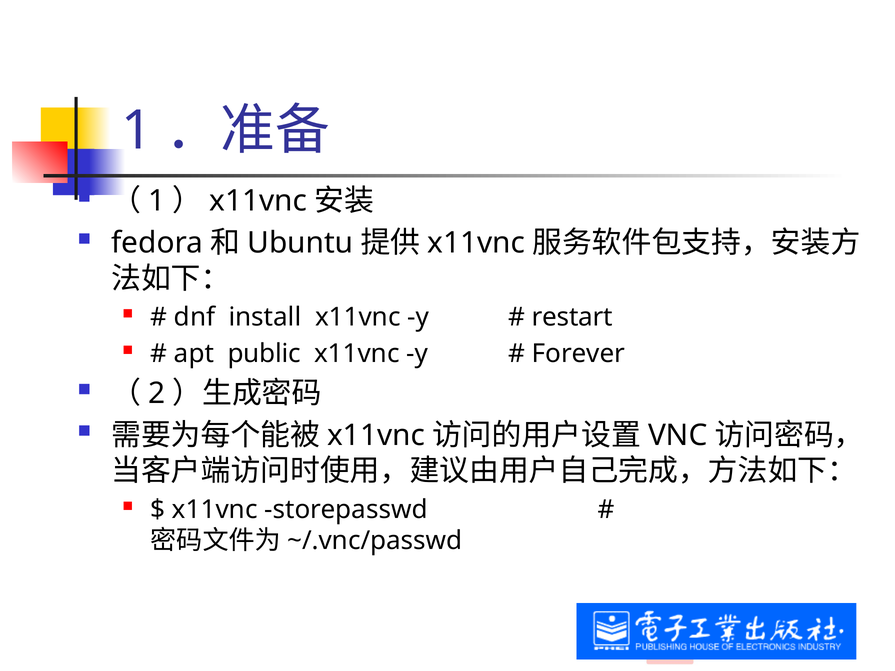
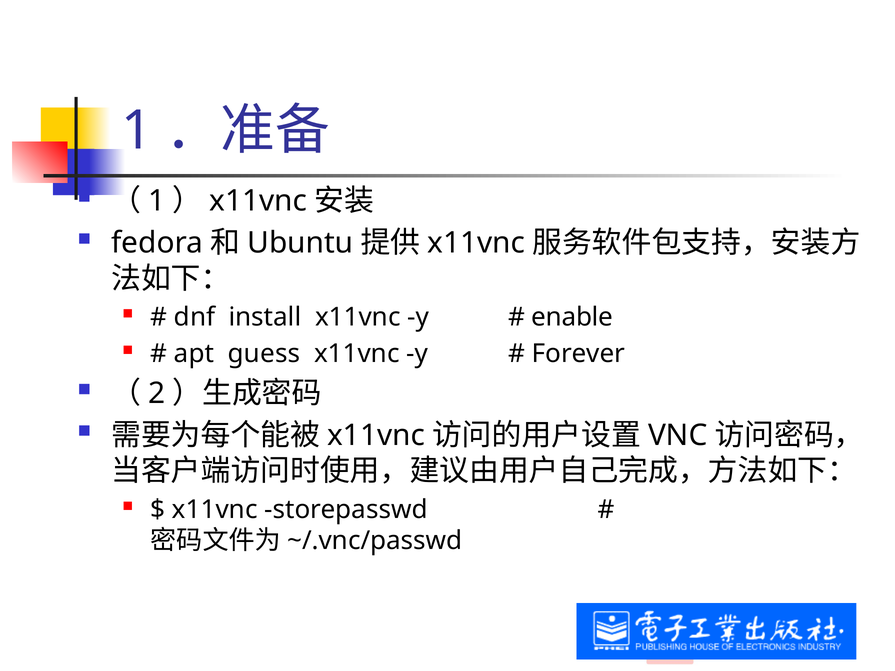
restart: restart -> enable (572, 317)
public: public -> guess (264, 354)
